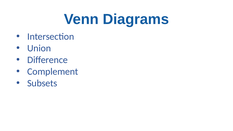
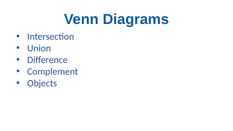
Subsets: Subsets -> Objects (42, 83)
